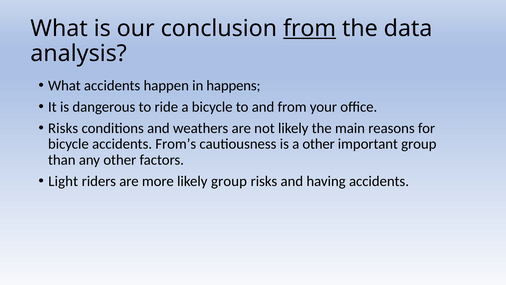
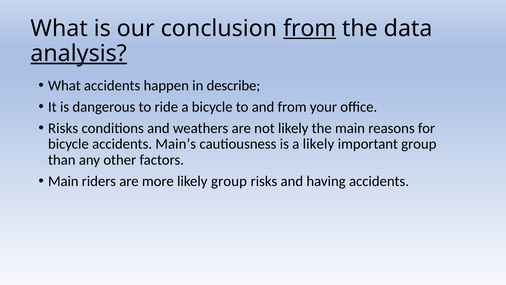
analysis underline: none -> present (79, 53)
happens: happens -> describe (233, 86)
From’s: From’s -> Main’s (176, 144)
a other: other -> likely (318, 144)
Light: Light -> Main (63, 181)
